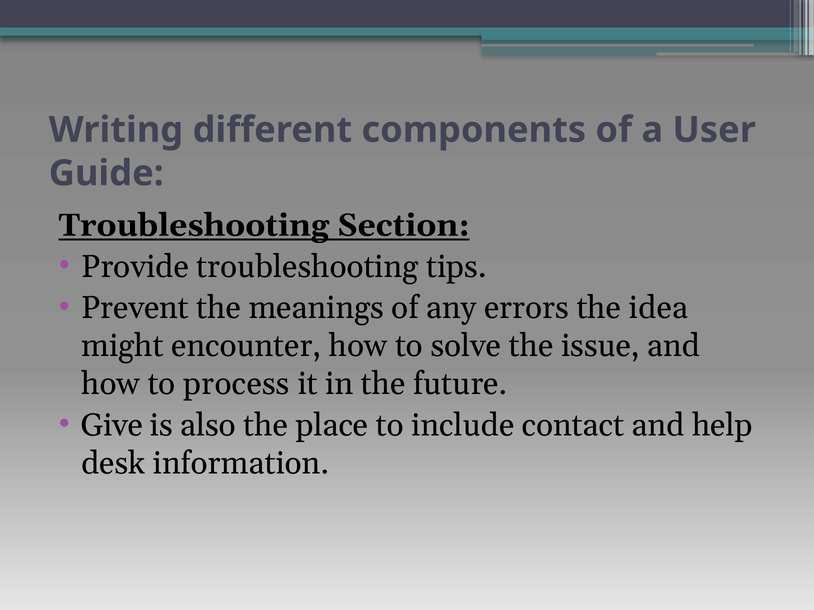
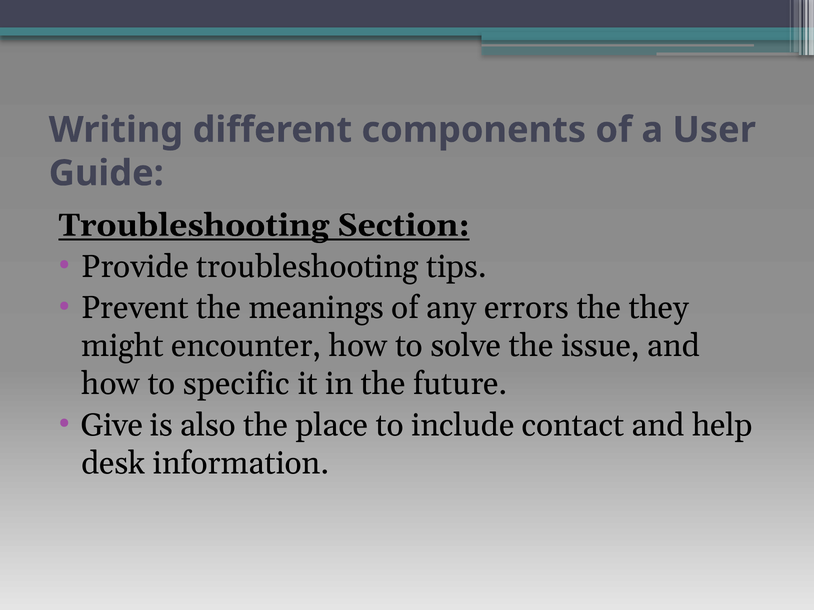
idea: idea -> they (659, 308)
process: process -> specific (236, 384)
